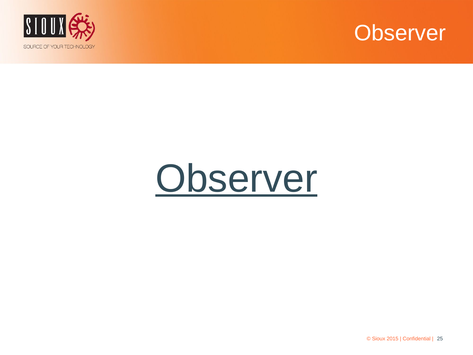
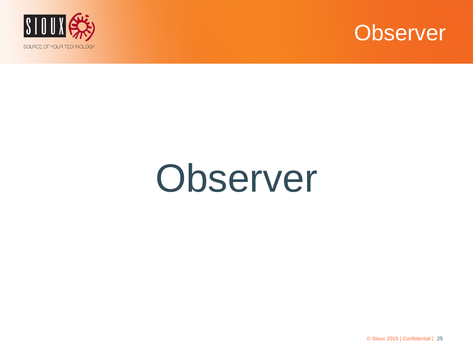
Observer underline: present -> none (236, 179)
